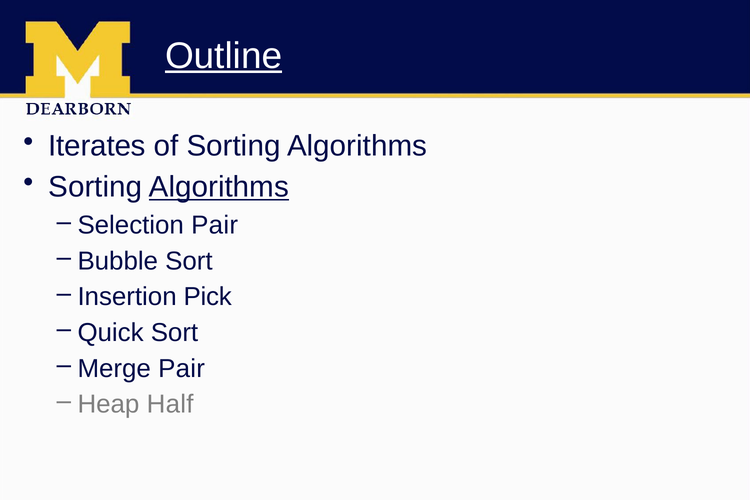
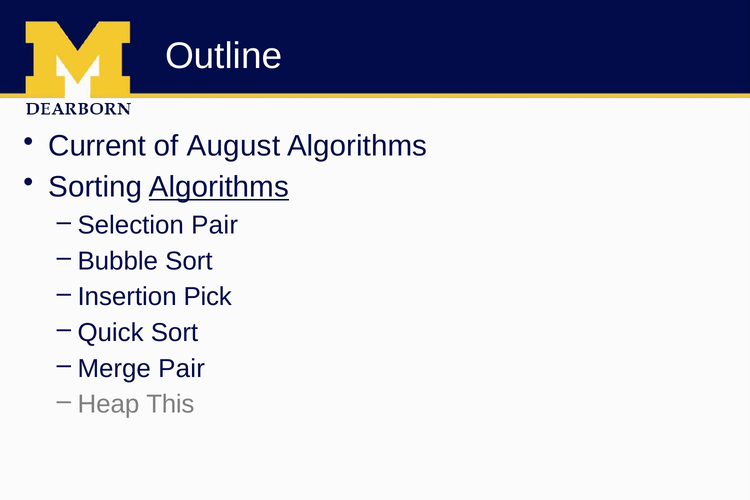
Outline underline: present -> none (224, 56)
Iterates: Iterates -> Current (97, 146)
of Sorting: Sorting -> August (233, 146)
Half: Half -> This (170, 404)
